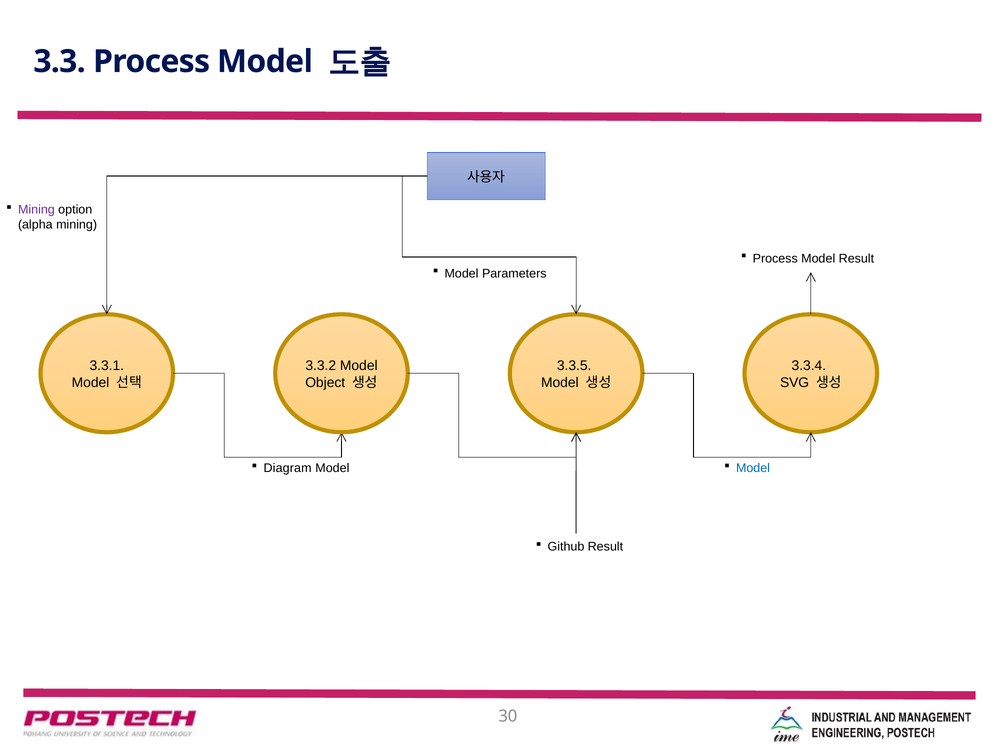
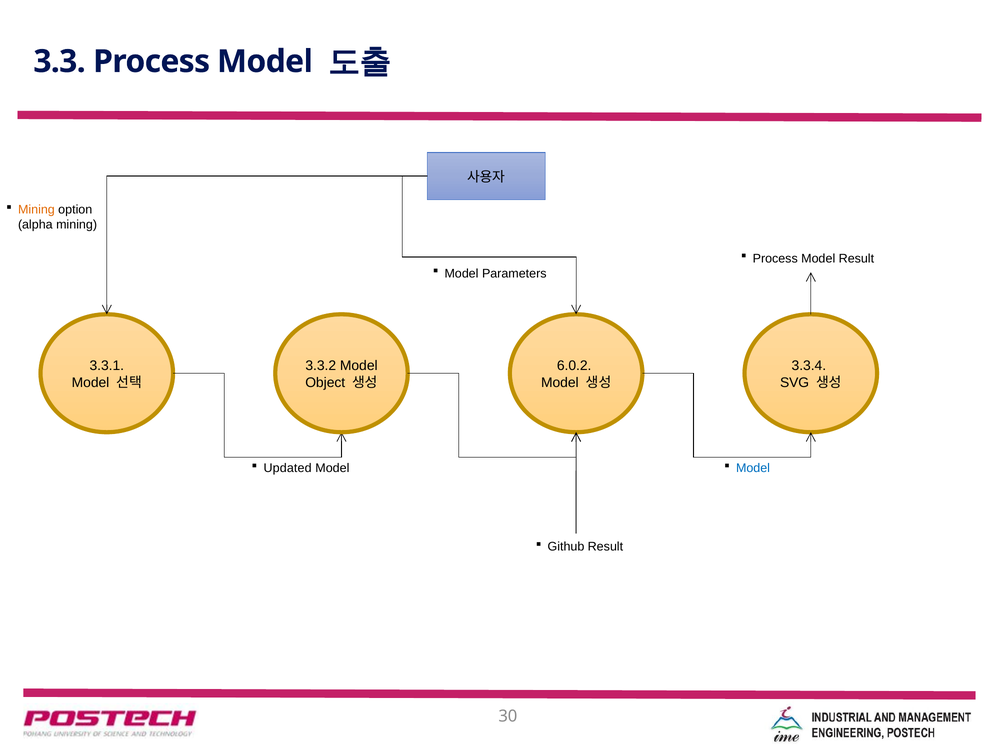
Mining colour: purple -> orange (36, 210)
3.3.5: 3.3.5 -> 6.0.2 (574, 366)
Diagram: Diagram -> Updated (288, 468)
